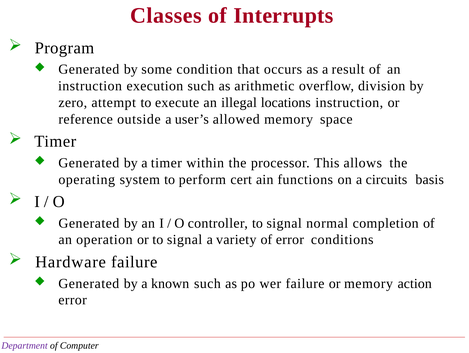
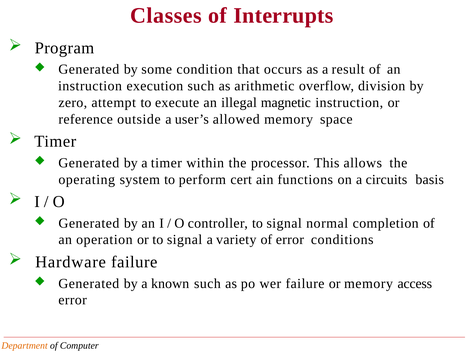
locations: locations -> magnetic (286, 102)
action: action -> access (415, 283)
Department colour: purple -> orange (25, 345)
